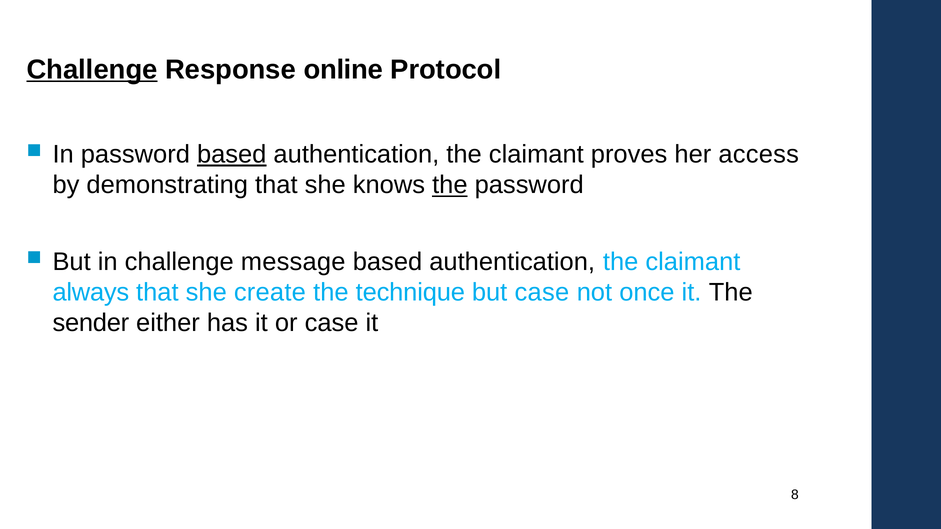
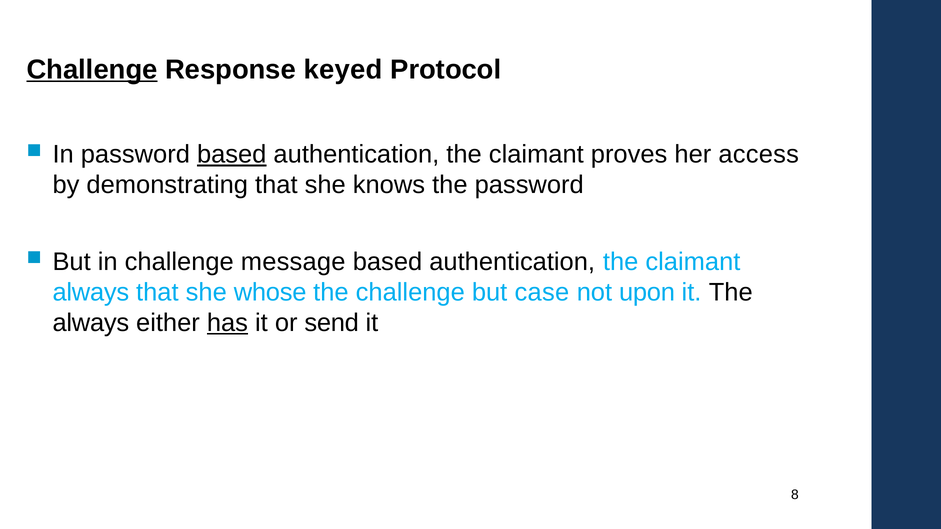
online: online -> keyed (343, 70)
the underline: present -> none (450, 185)
create: create -> whose (270, 293)
the technique: technique -> challenge (410, 293)
once: once -> upon (647, 293)
sender: sender -> always (91, 323)
has underline: none -> present (227, 323)
or case: case -> send (332, 323)
